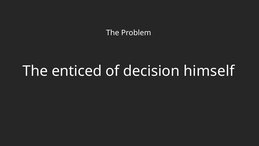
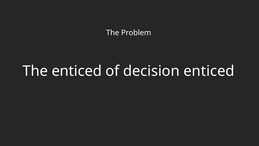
decision himself: himself -> enticed (209, 71)
